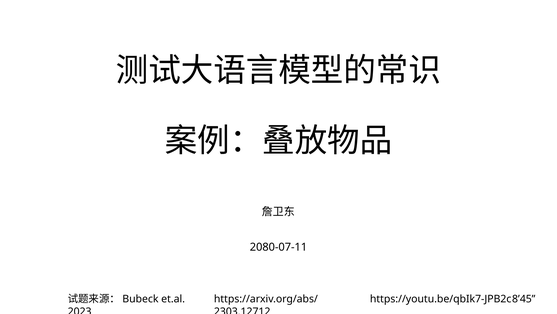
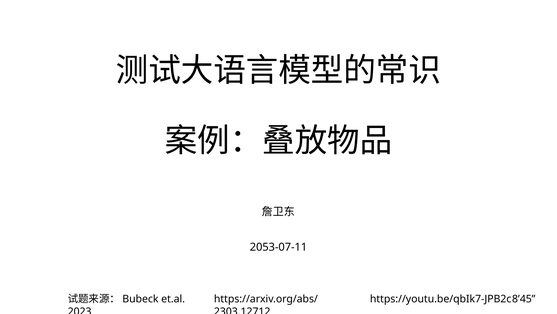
2080-07-11: 2080-07-11 -> 2053-07-11 (278, 247)
